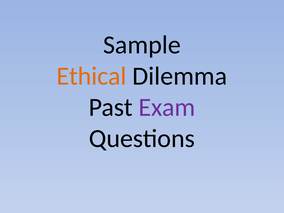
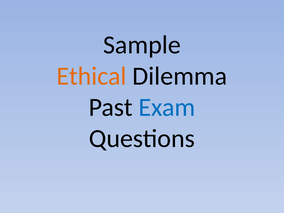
Exam colour: purple -> blue (167, 107)
